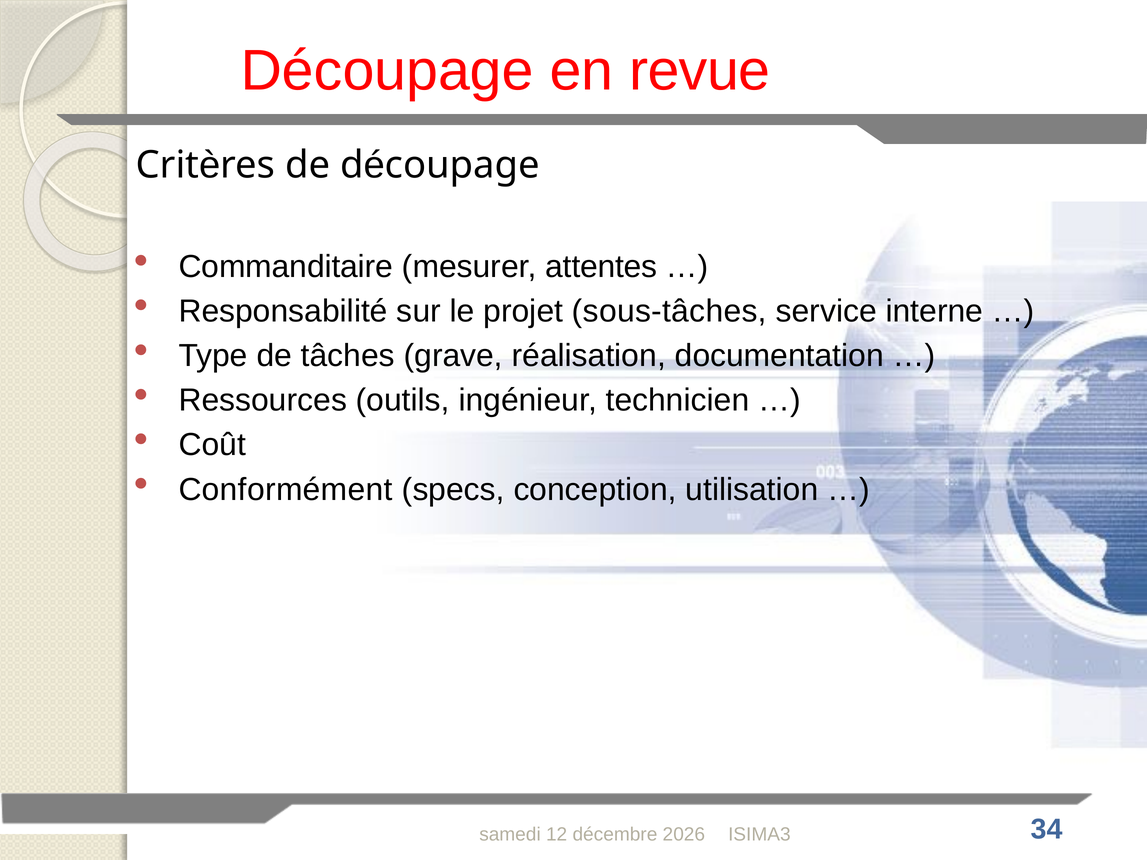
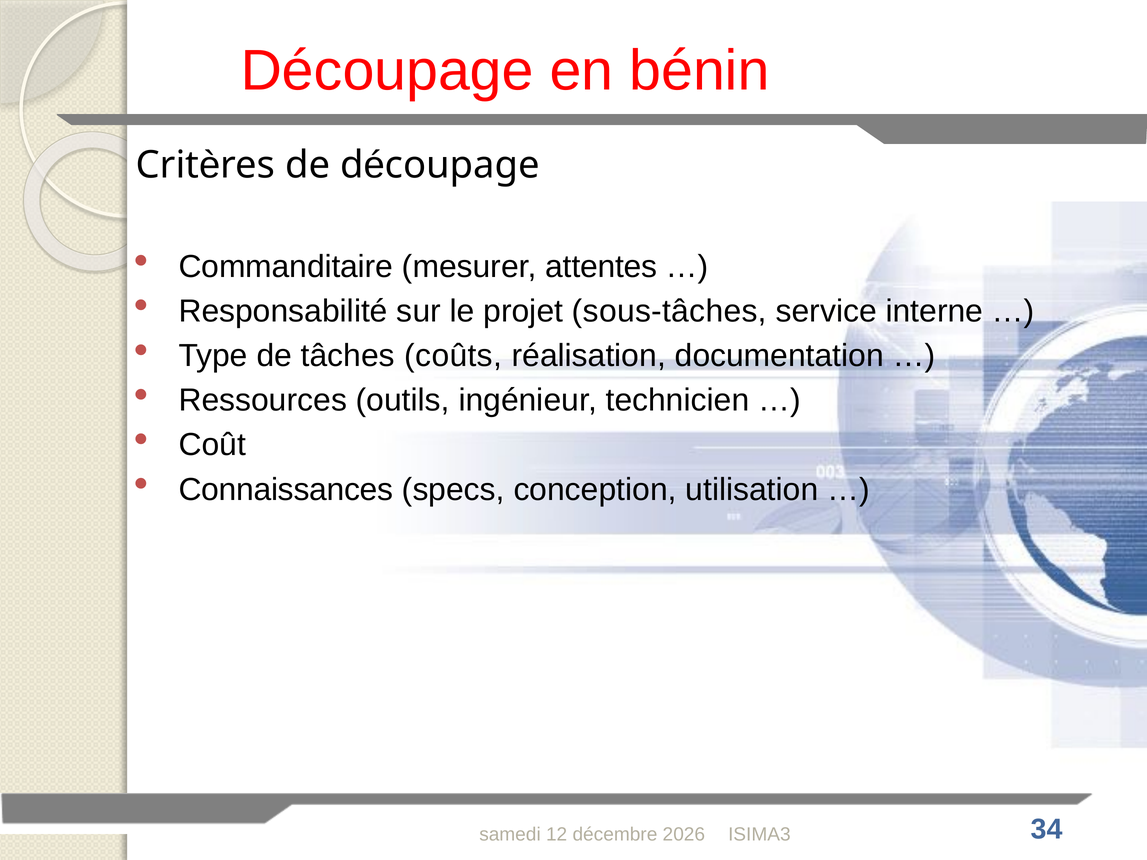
revue: revue -> bénin (699, 71)
grave: grave -> coûts (453, 356)
Conformément: Conformément -> Connaissances (286, 490)
